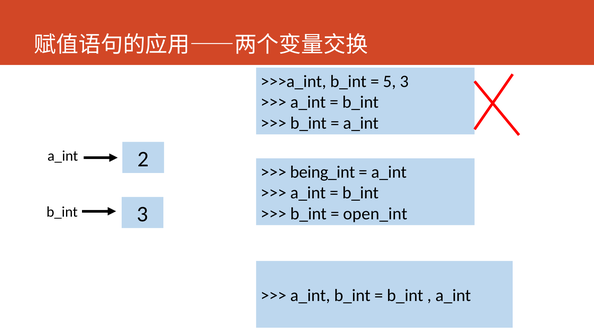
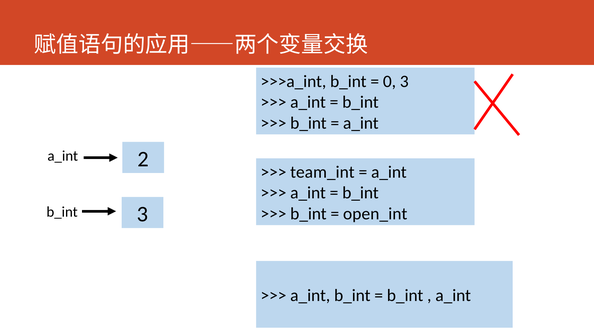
5: 5 -> 0 (389, 81)
being_int: being_int -> team_int (322, 172)
